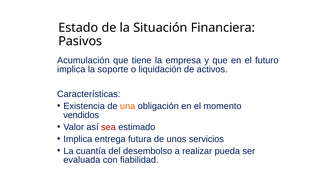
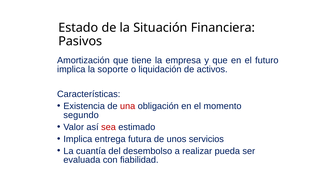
Acumulación: Acumulación -> Amortización (83, 60)
una colour: orange -> red (128, 106)
vendidos: vendidos -> segundo (81, 115)
